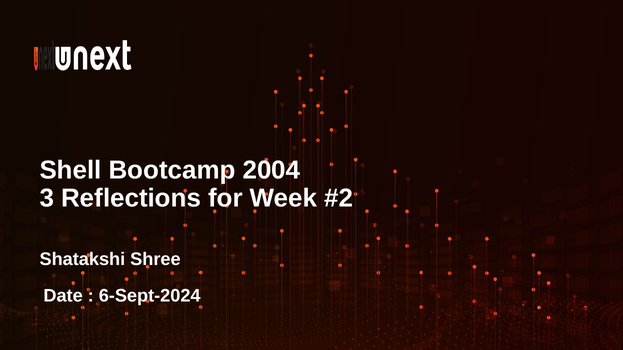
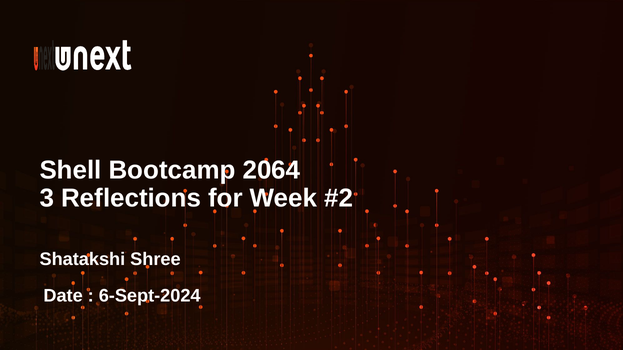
2004: 2004 -> 2064 (271, 170)
